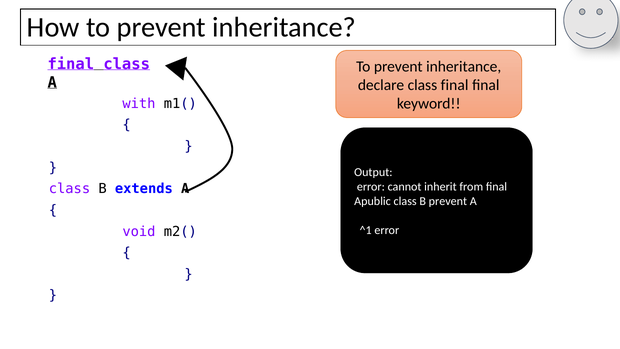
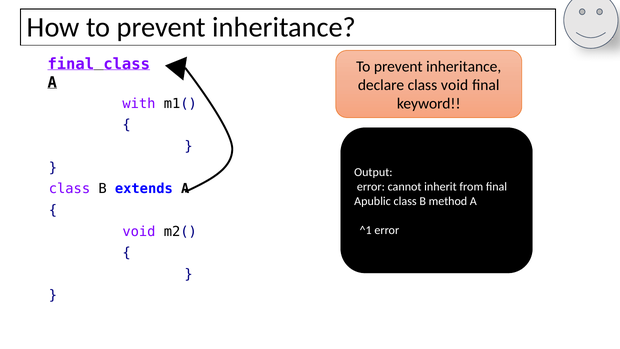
class final: final -> void (455, 85)
B prevent: prevent -> method (448, 201)
